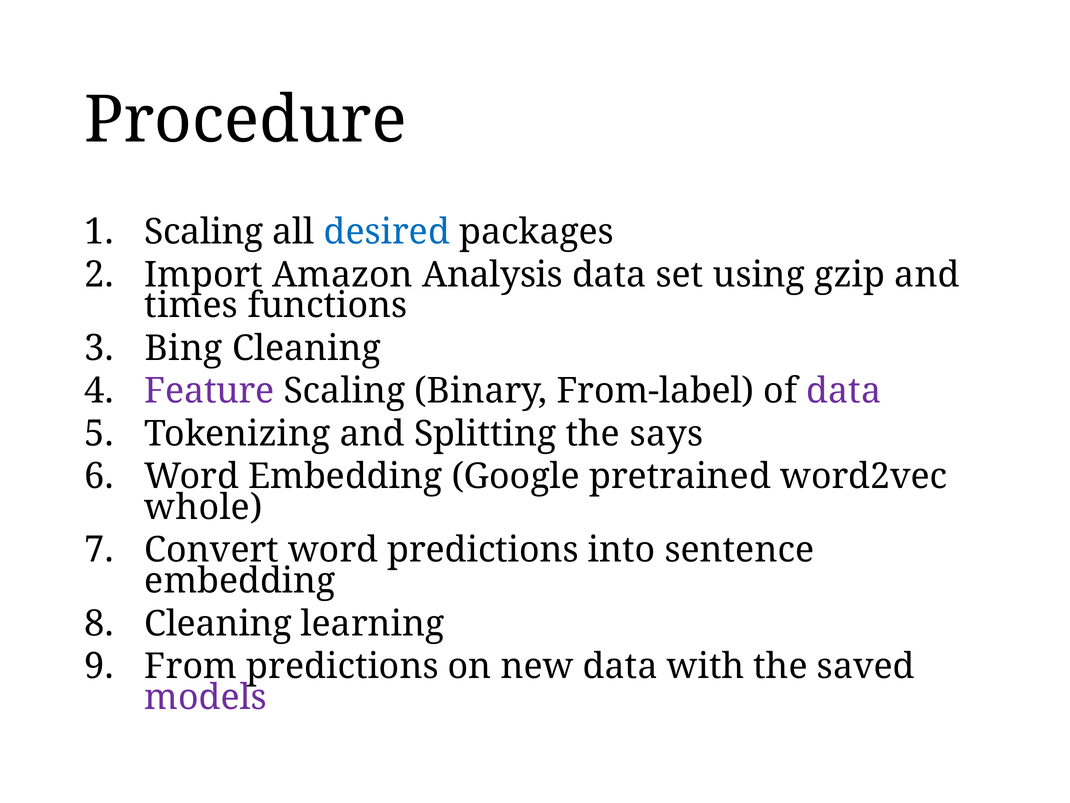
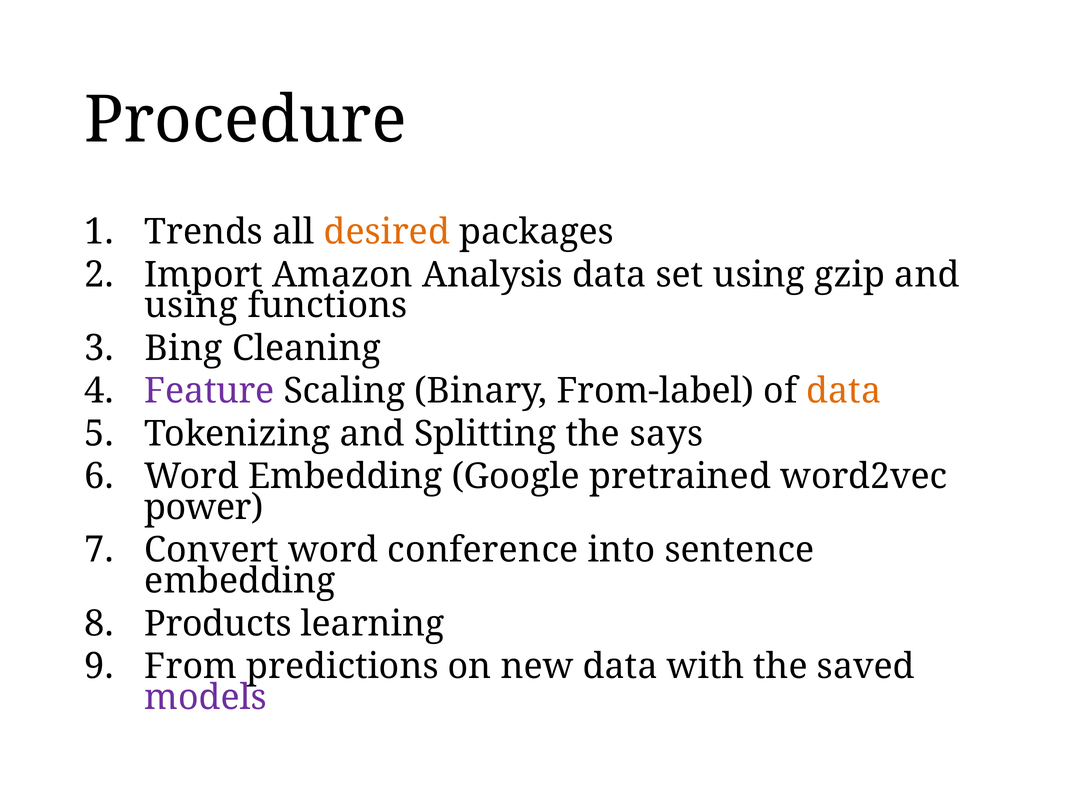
Scaling: Scaling -> Trends (204, 232)
desired colour: blue -> orange (387, 232)
times: times -> using (191, 305)
data colour: purple -> orange (844, 391)
whole: whole -> power (204, 507)
word predictions: predictions -> conference (483, 550)
Cleaning: Cleaning -> Products (218, 623)
